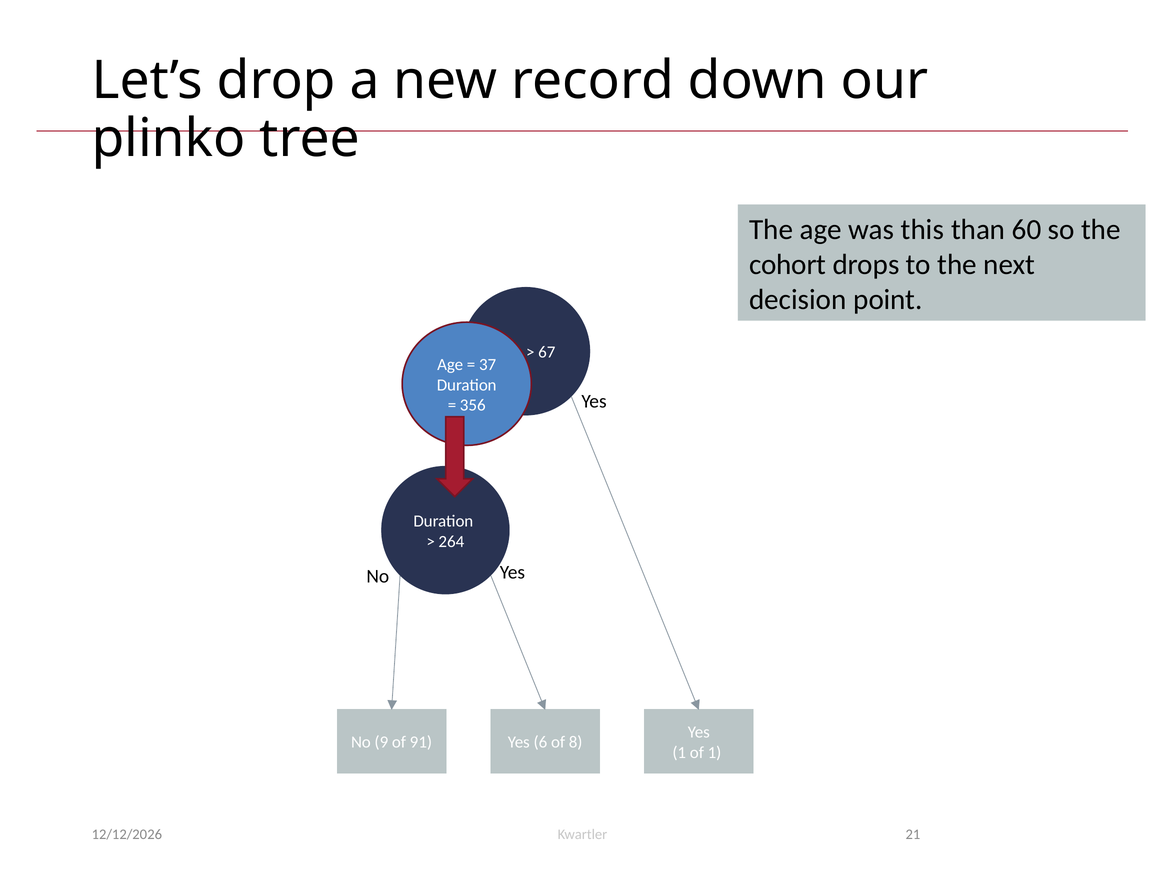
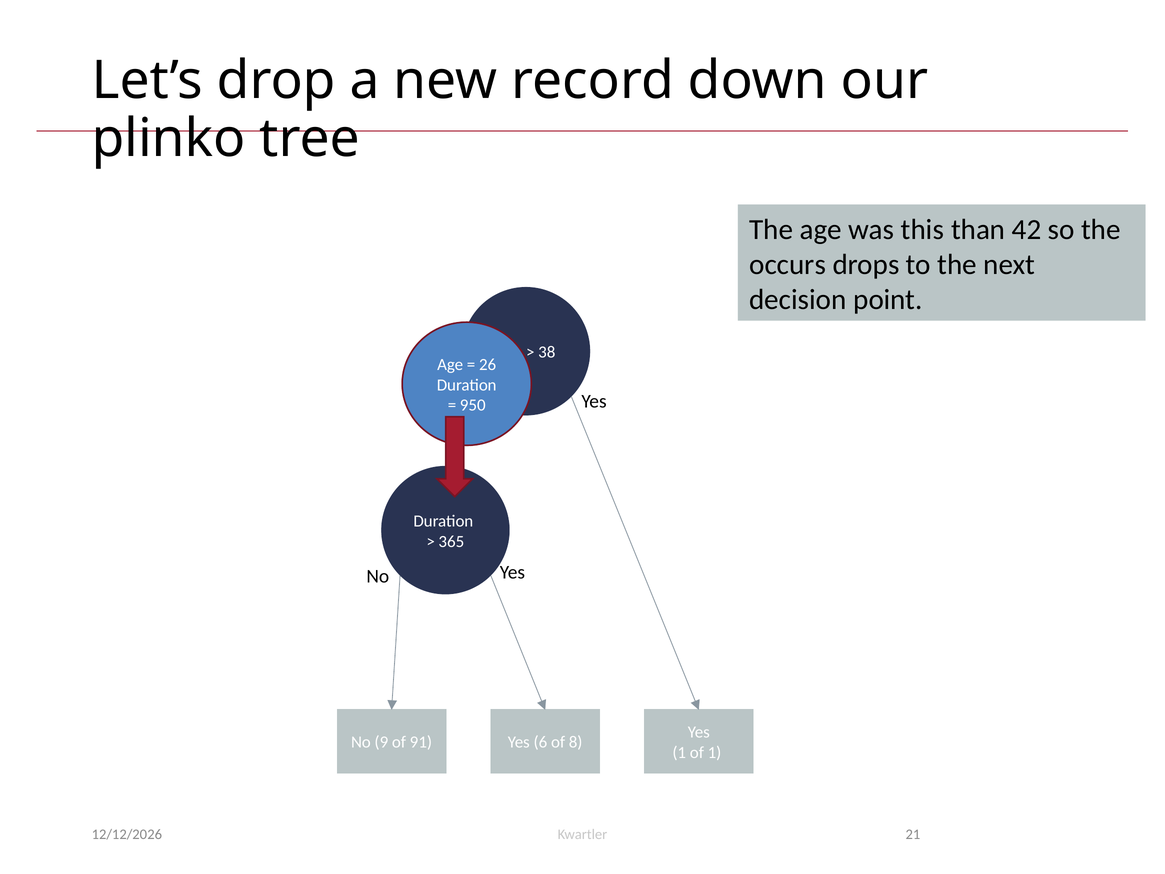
60: 60 -> 42 (1027, 230)
cohort: cohort -> occurs (788, 265)
67: 67 -> 38 (547, 352)
37: 37 -> 26 (488, 364)
356: 356 -> 950 (473, 405)
264: 264 -> 365 (451, 541)
